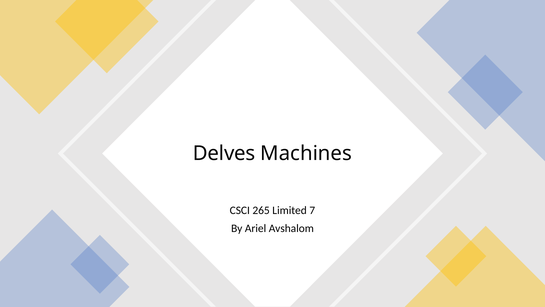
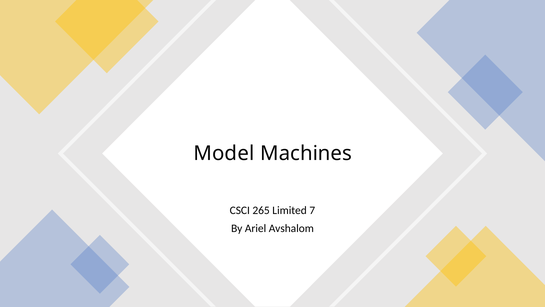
Delves: Delves -> Model (224, 153)
